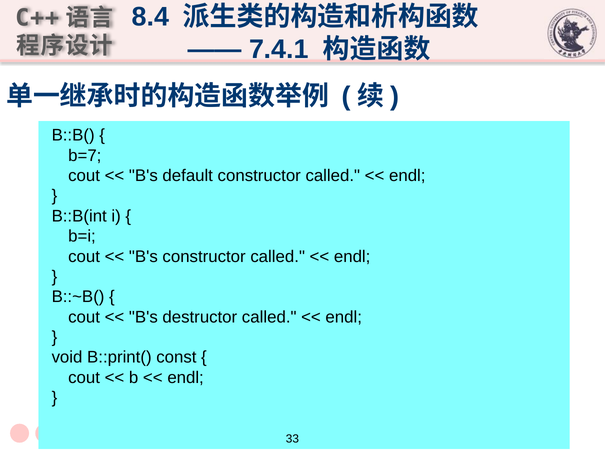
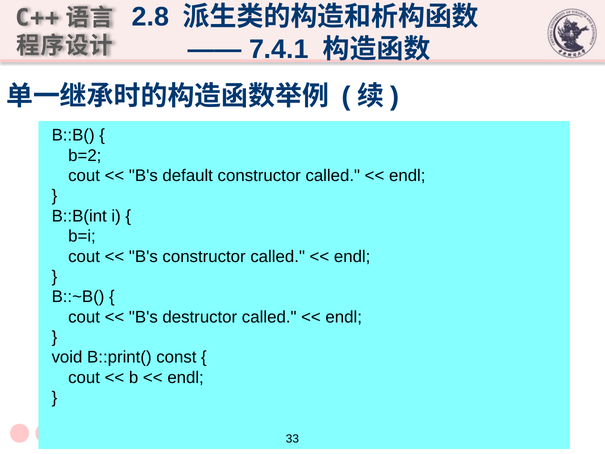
8.4: 8.4 -> 2.8 (150, 17)
b=7: b=7 -> b=2 (85, 155)
